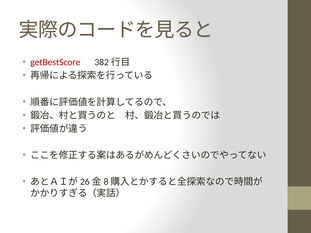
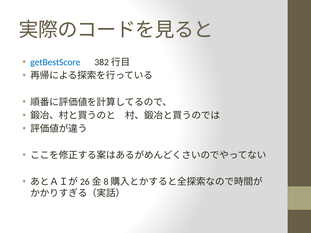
getBestScore colour: red -> blue (55, 62)
